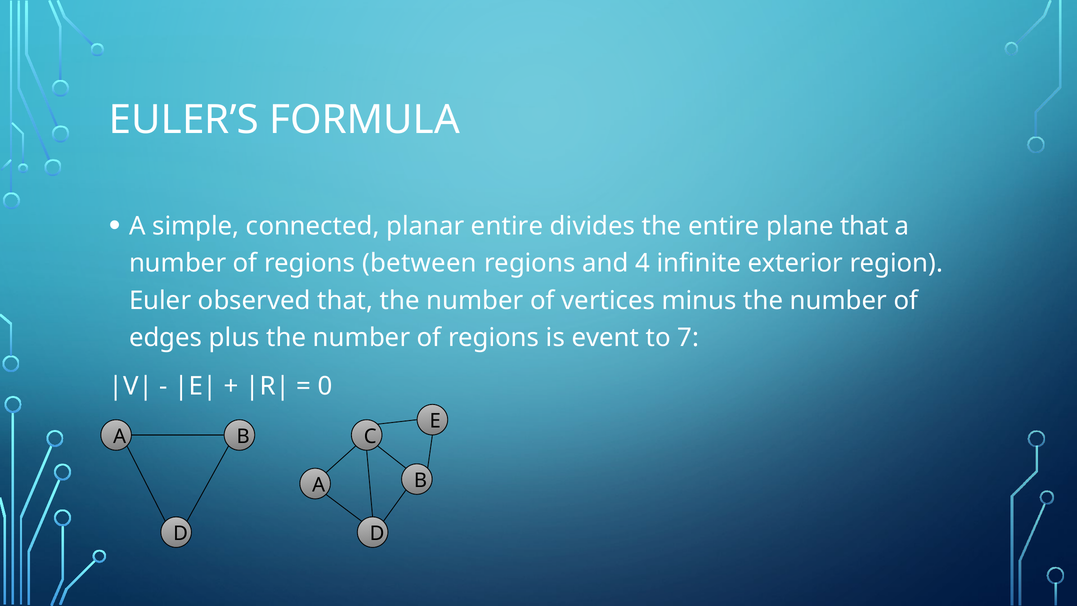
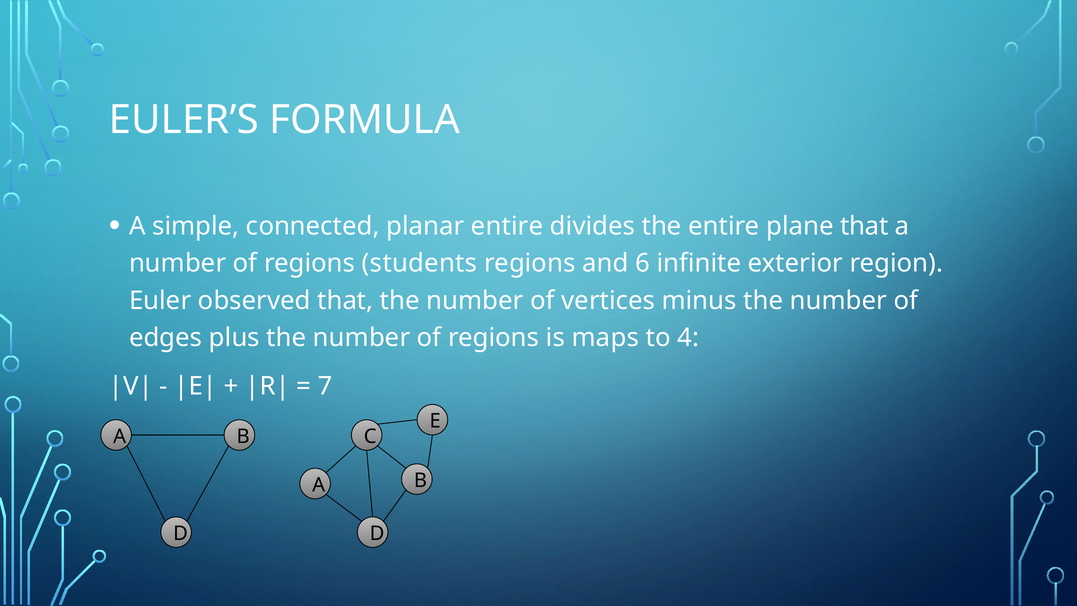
between: between -> students (420, 263)
4: 4 -> 6 (642, 263)
event: event -> maps (605, 338)
7: 7 -> 4 (688, 338)
0: 0 -> 7 (325, 386)
